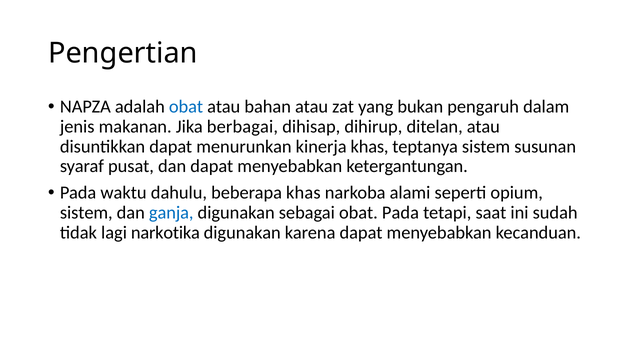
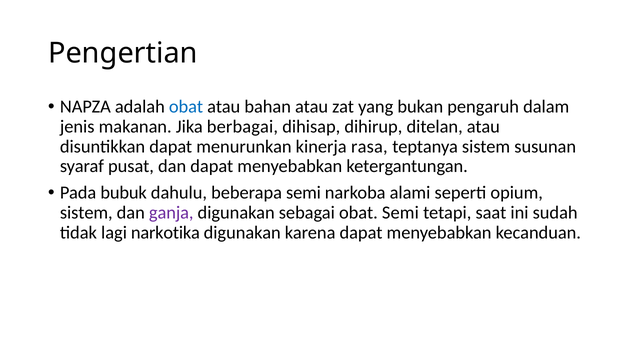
kinerja khas: khas -> rasa (369, 146)
waktu: waktu -> bubuk (124, 193)
beberapa khas: khas -> semi (304, 193)
ganja colour: blue -> purple (171, 213)
obat Pada: Pada -> Semi (400, 213)
